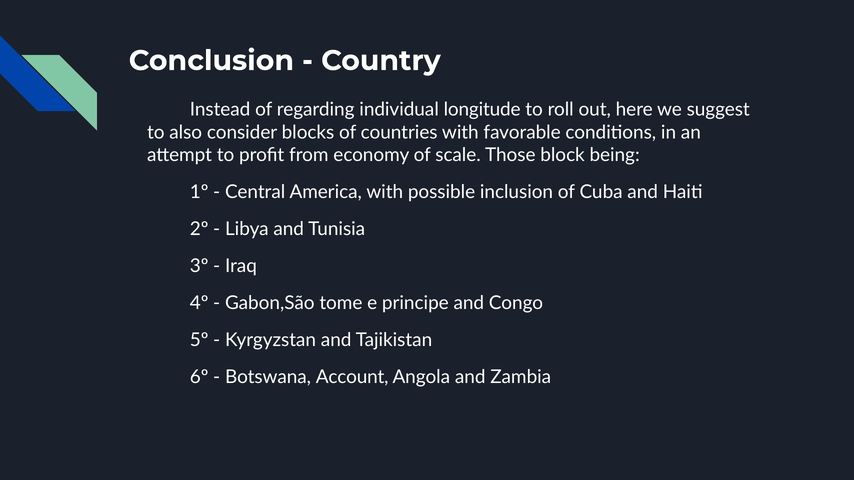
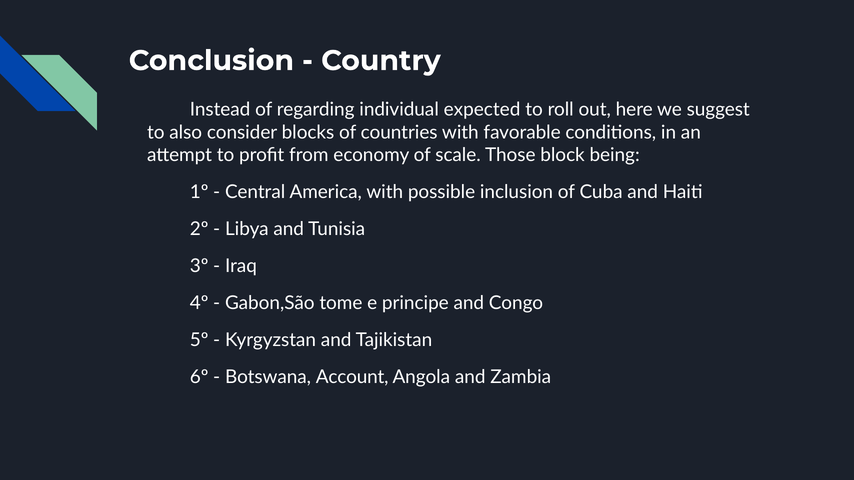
longitude: longitude -> expected (482, 110)
